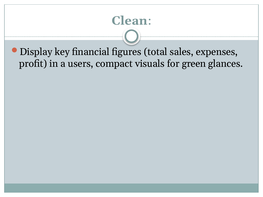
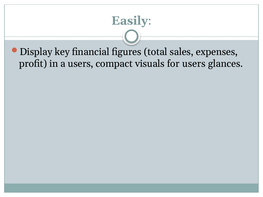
Clean: Clean -> Easily (130, 21)
for green: green -> users (194, 64)
